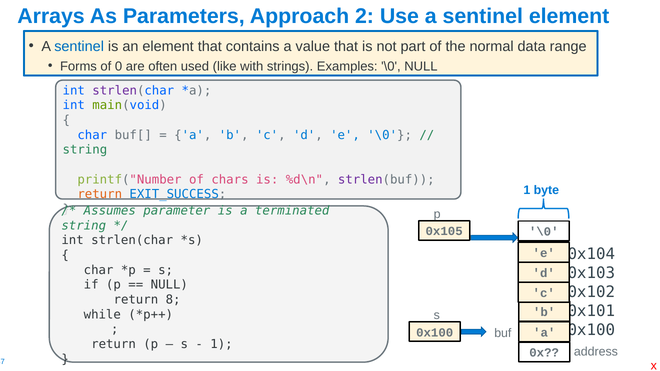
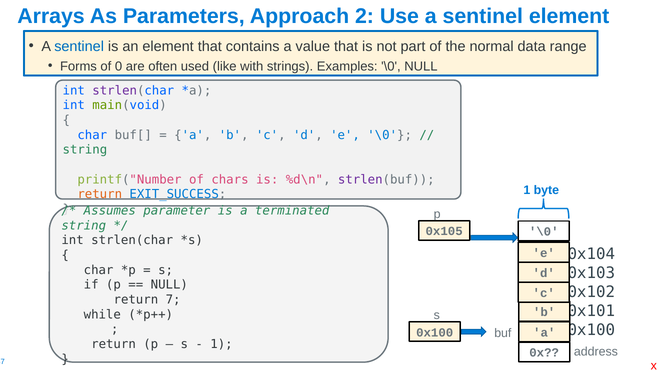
8: 8 -> 7 (173, 300)
